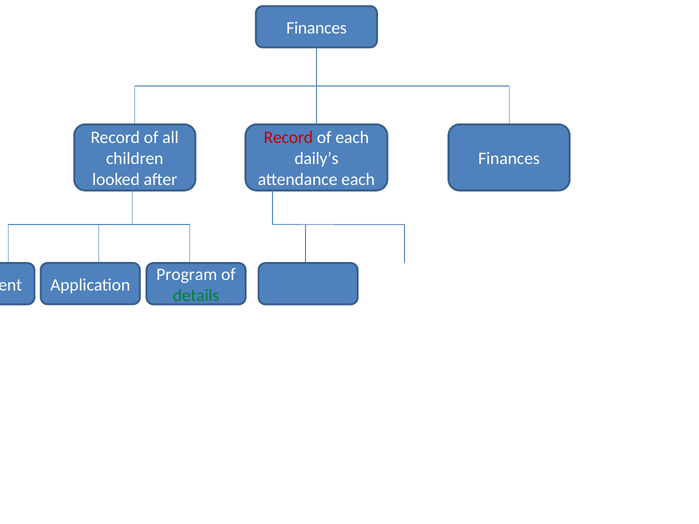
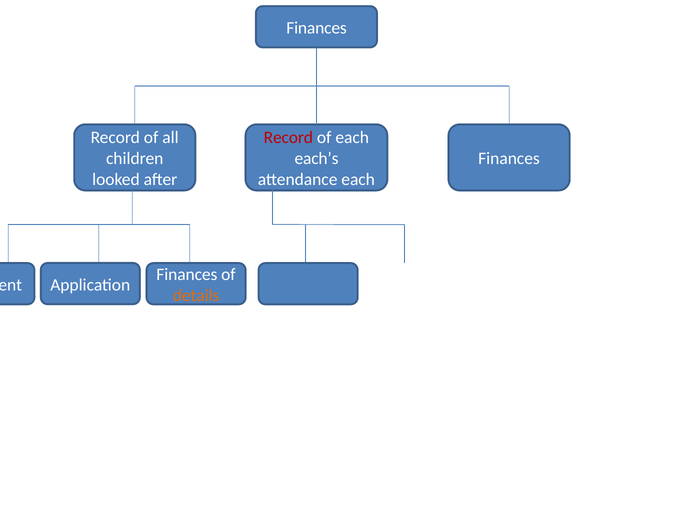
daily’s: daily’s -> each’s (317, 159)
Program: Program -> Finances (187, 275)
details colour: green -> orange (196, 296)
